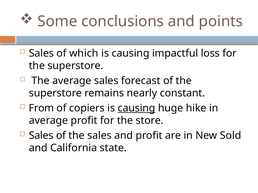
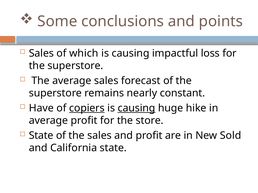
From: From -> Have (41, 108)
copiers underline: none -> present (87, 108)
Sales: Sales -> State (41, 136)
